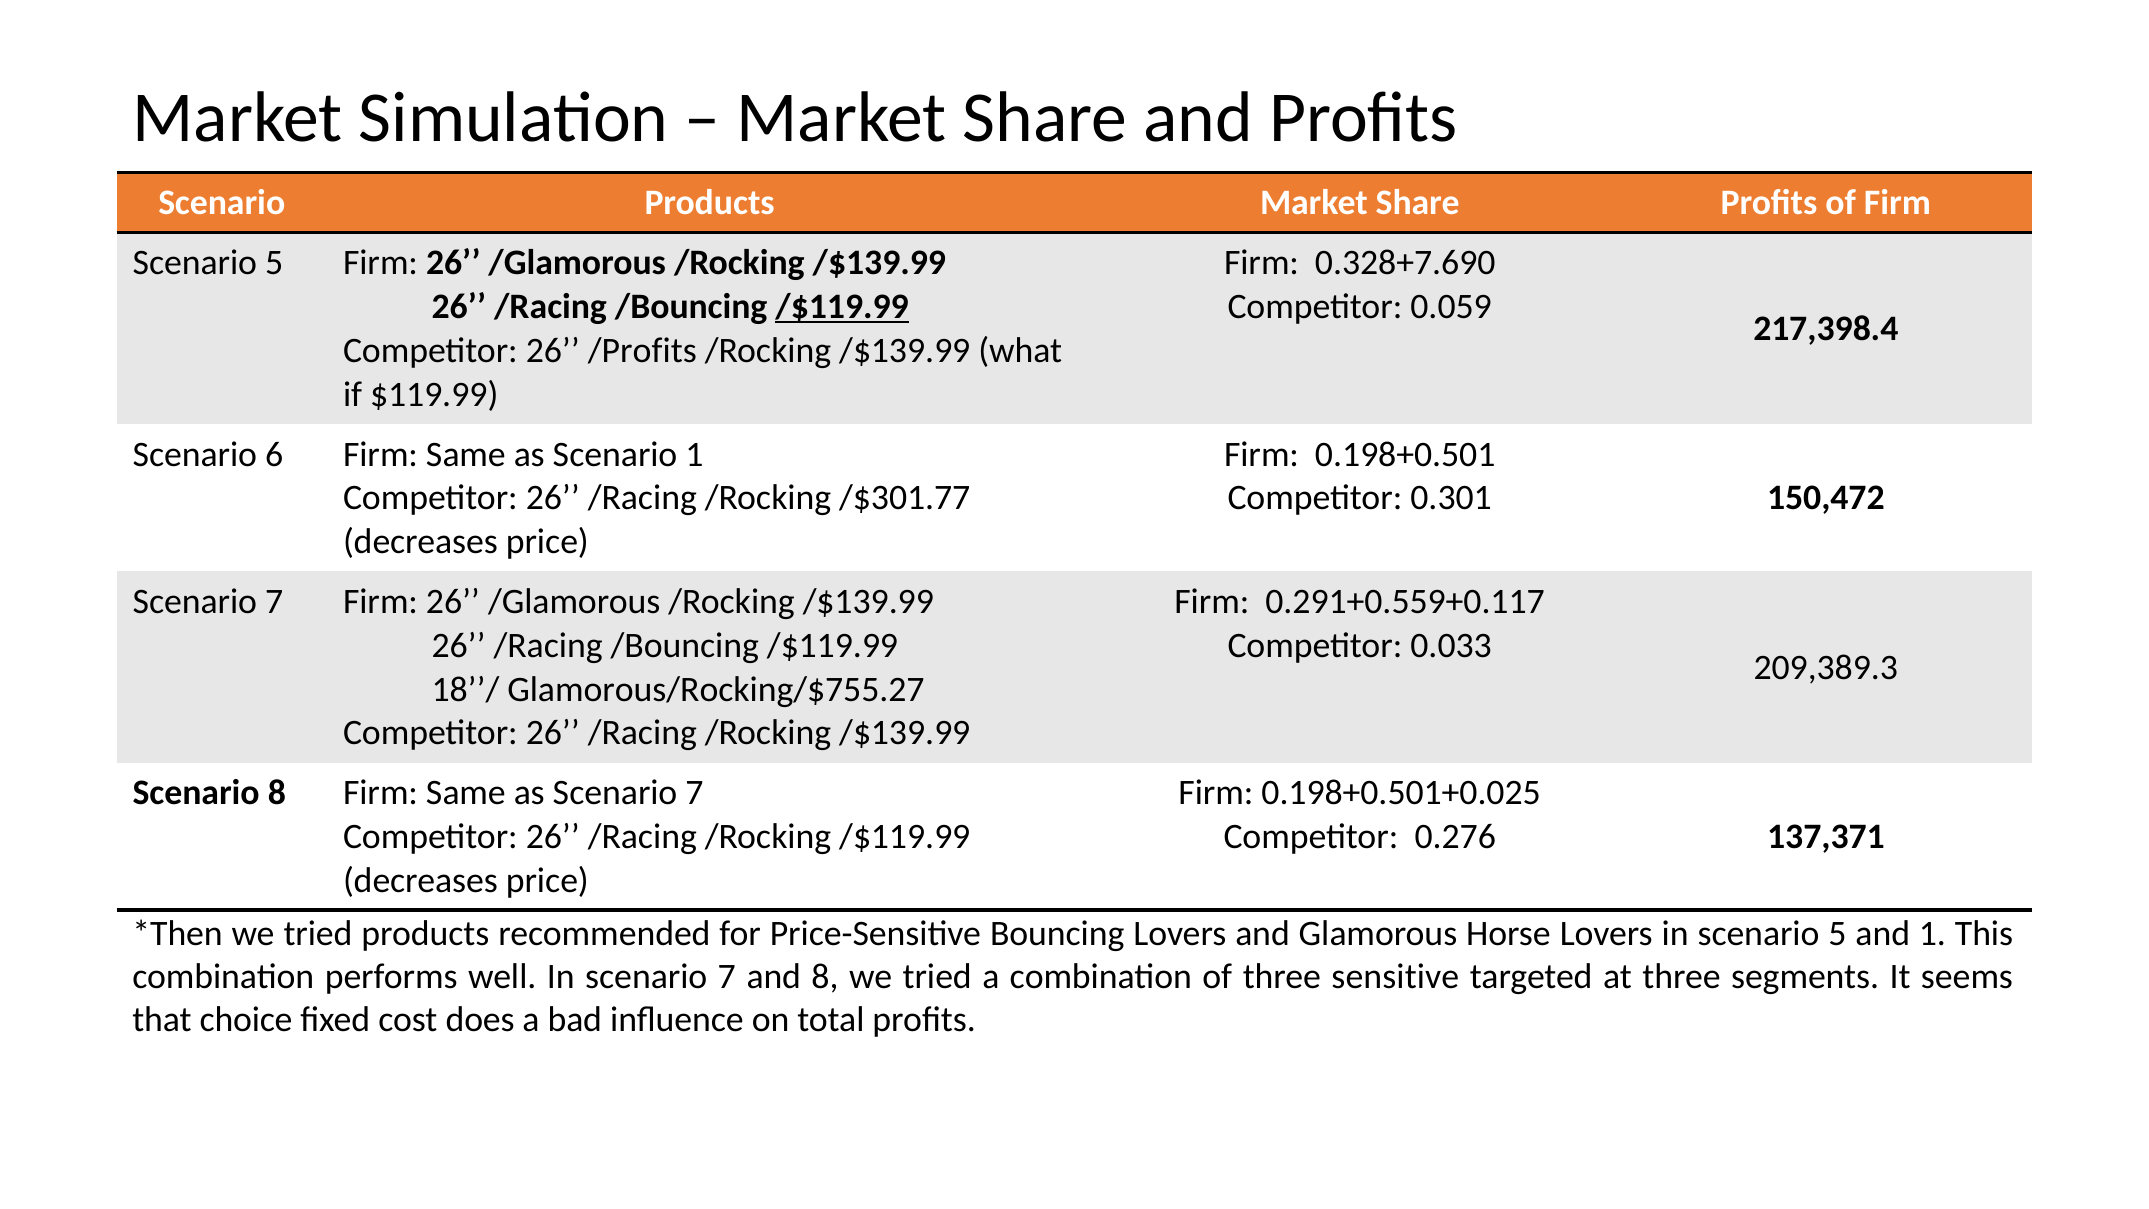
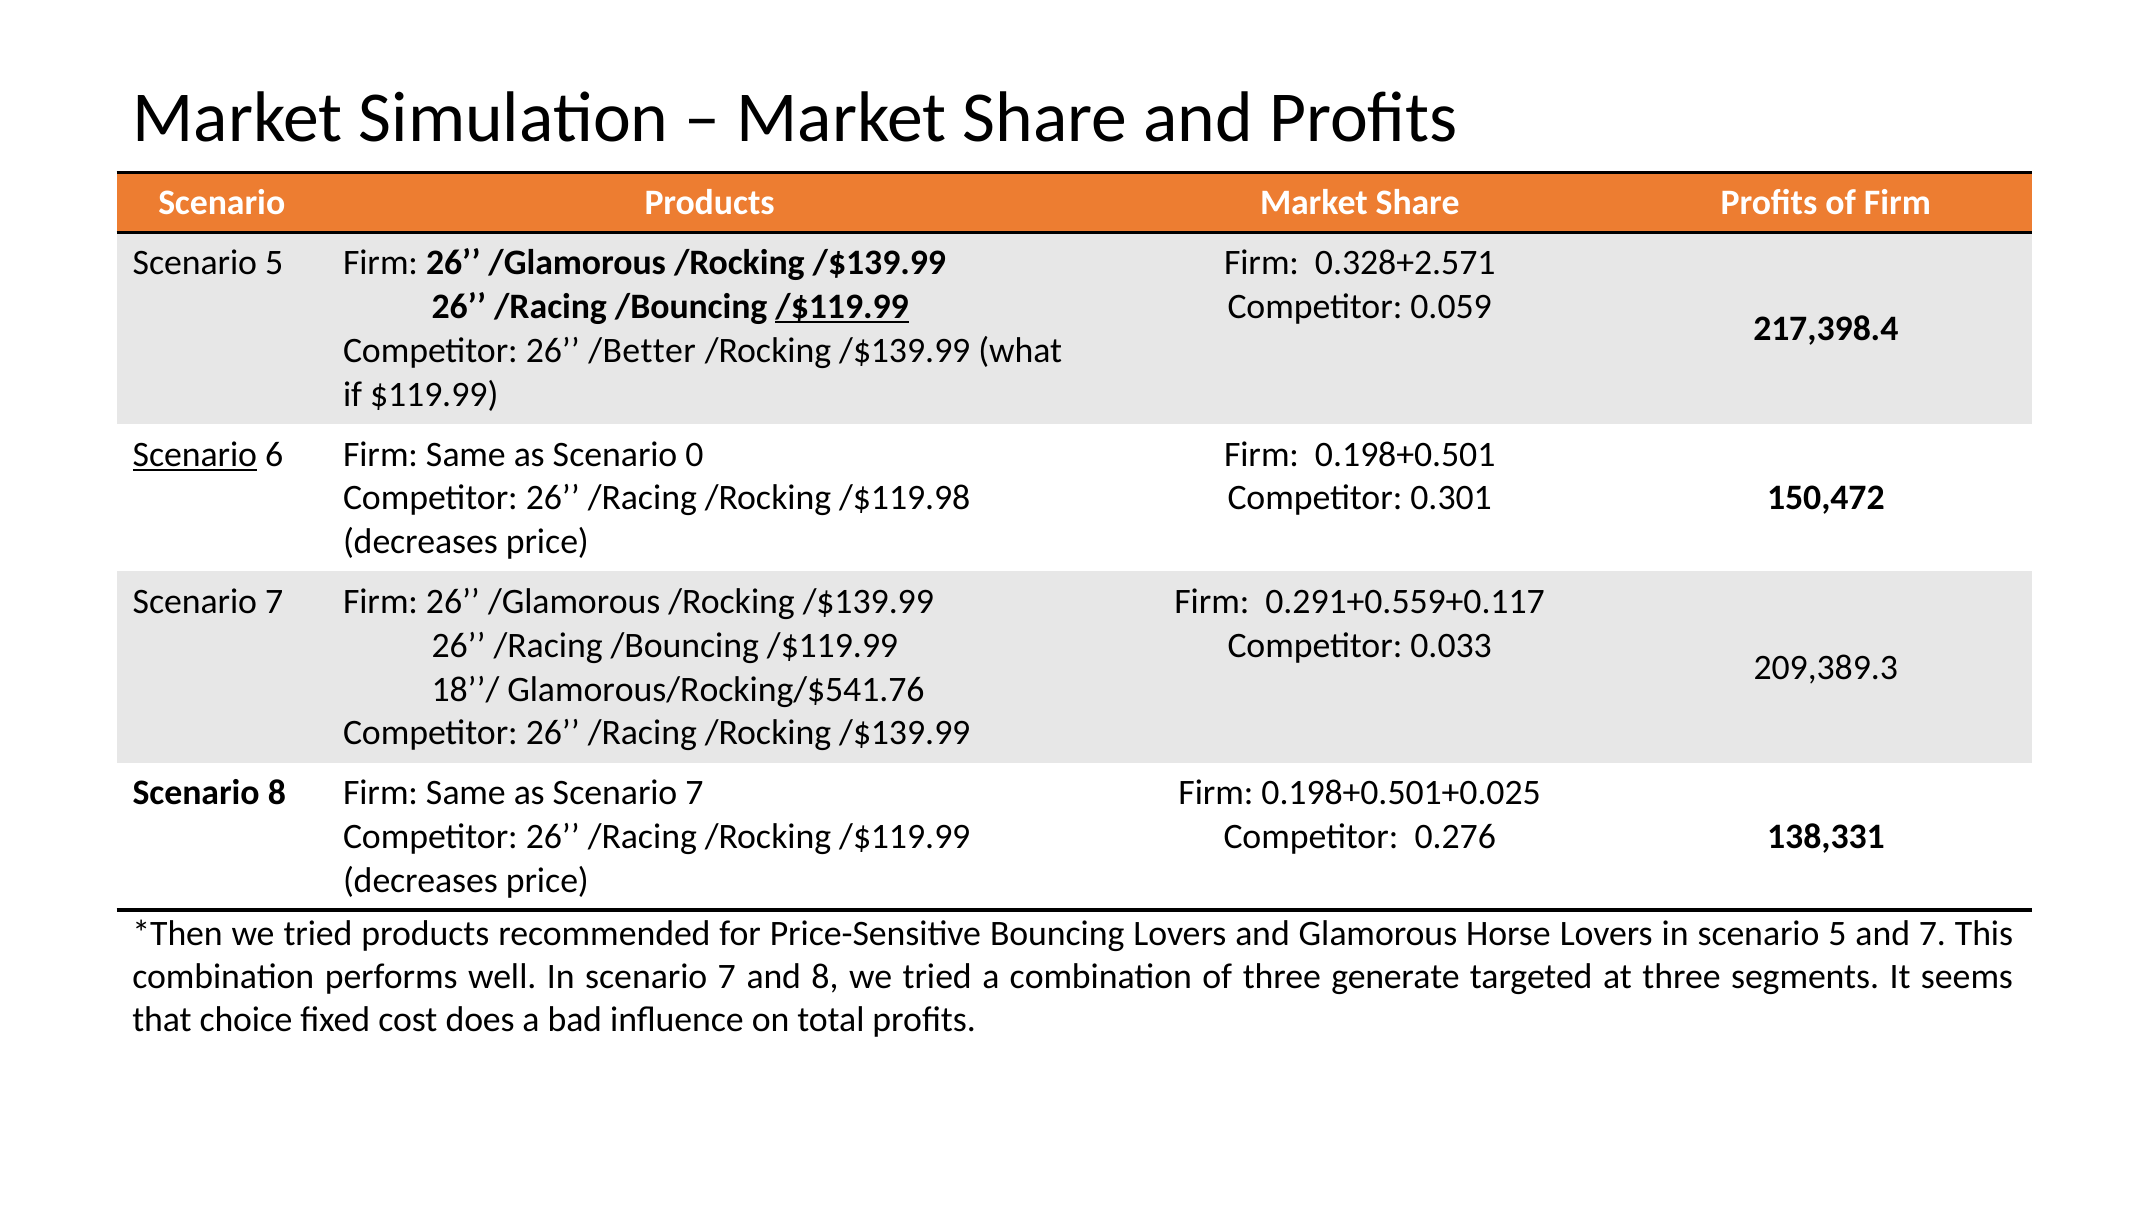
0.328+7.690: 0.328+7.690 -> 0.328+2.571 (1405, 263)
/Profits: /Profits -> /Better (642, 350)
Scenario underline: none -> present (195, 454)
Scenario 1: 1 -> 0 (695, 454)
/$301.77: /$301.77 -> /$119.98 (905, 498)
Glamorous/Rocking/$755.27: Glamorous/Rocking/$755.27 -> Glamorous/Rocking/$541.76 (716, 689)
137,371: 137,371 -> 138,331 (1826, 837)
and 1: 1 -> 7 (1932, 934)
sensitive: sensitive -> generate (1396, 977)
